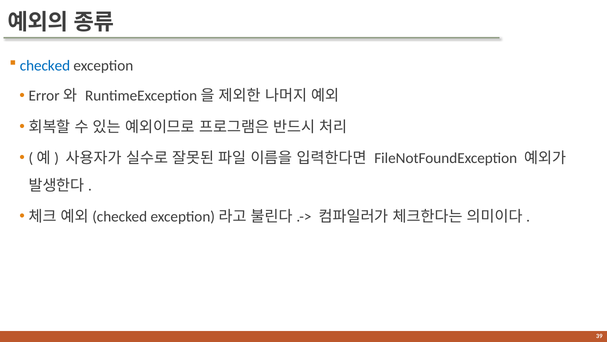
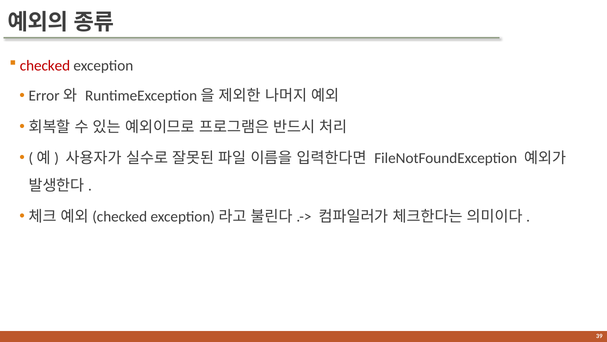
checked colour: blue -> red (45, 66)
